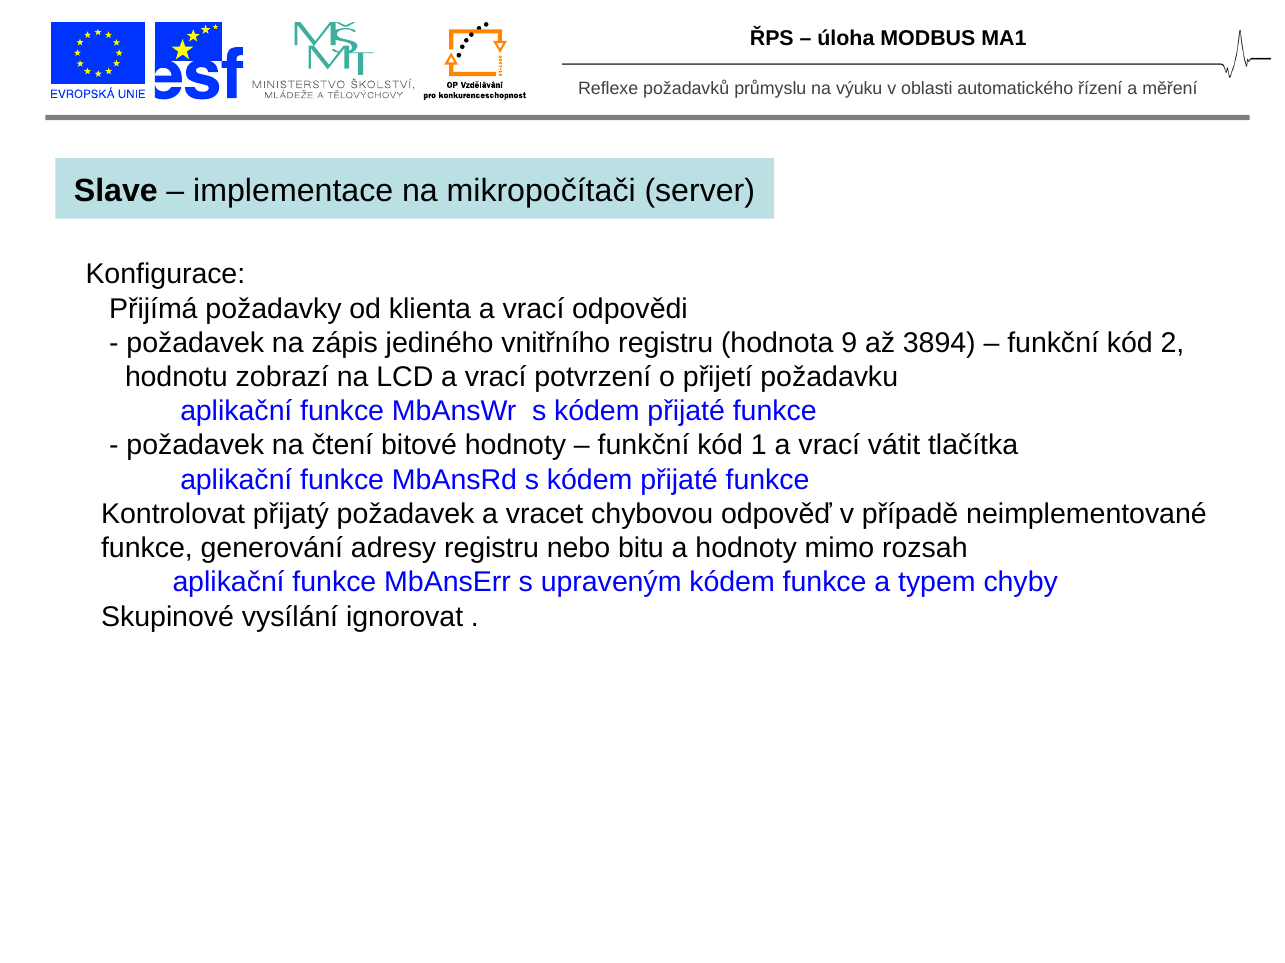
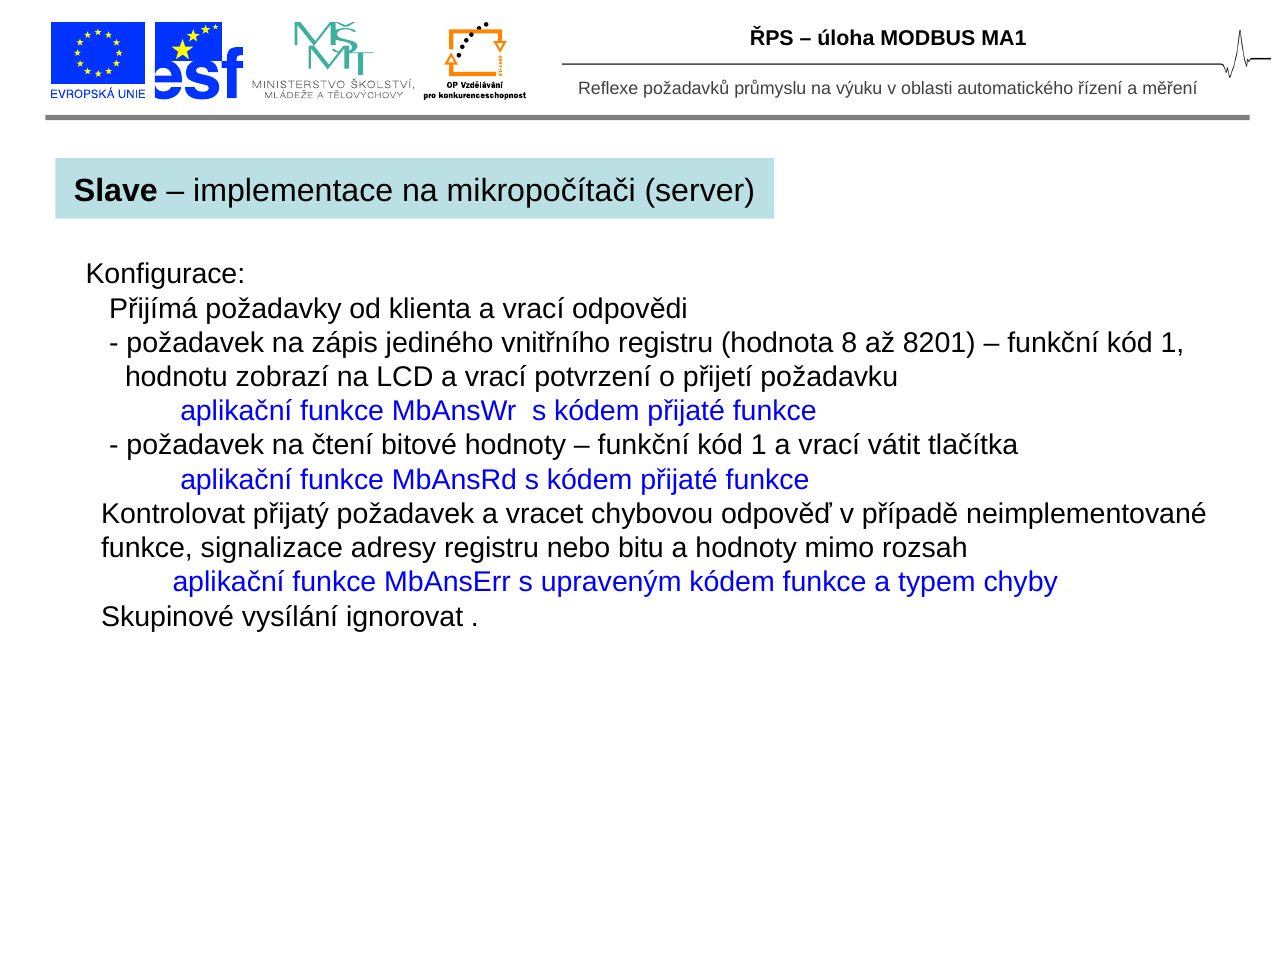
9: 9 -> 8 (849, 343)
3894: 3894 -> 8201 (939, 343)
2: 2 -> 1 (1172, 343)
generování: generování -> signalizace (272, 549)
